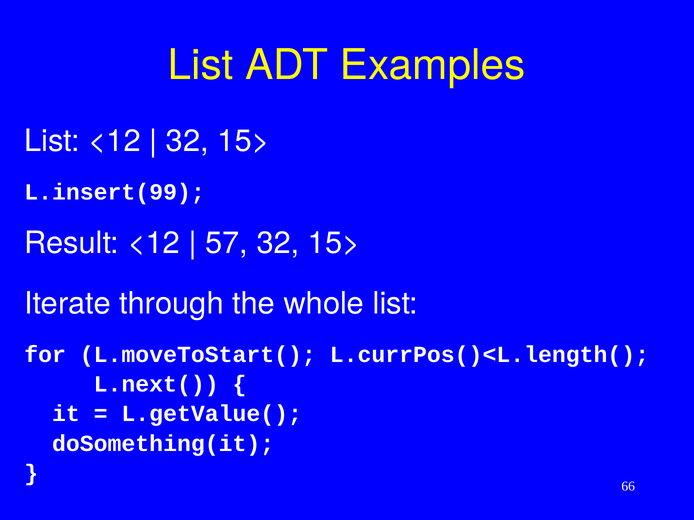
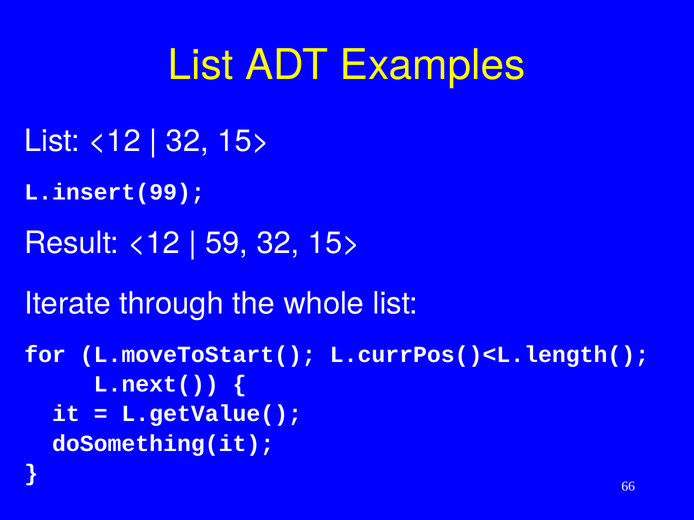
57: 57 -> 59 (227, 243)
